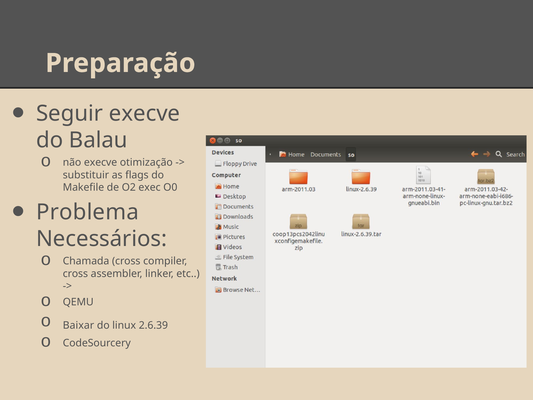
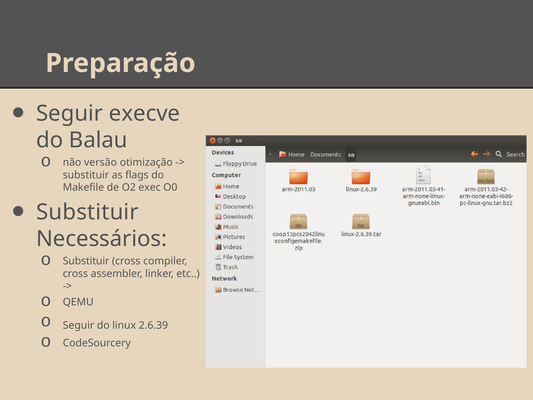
não execve: execve -> versão (101, 162)
Problema: Problema -> Substituir (87, 212)
Chamada: Chamada -> Substituir (86, 261)
Baixar: Baixar -> Seguir (79, 325)
